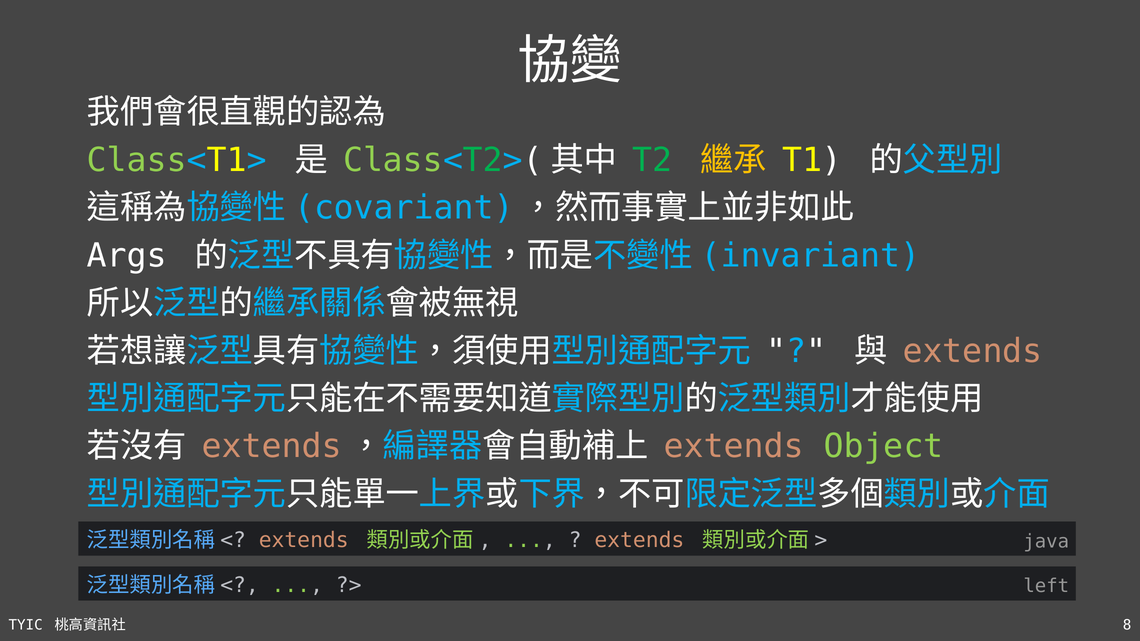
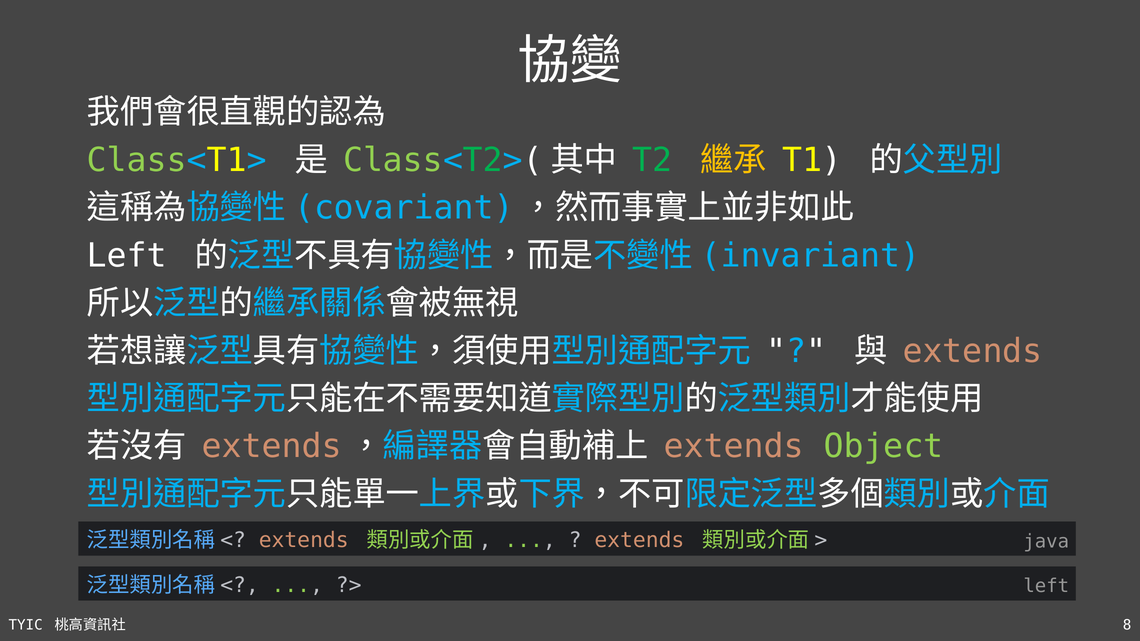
Args: Args -> Left (127, 256)
